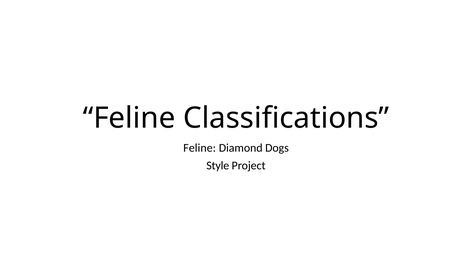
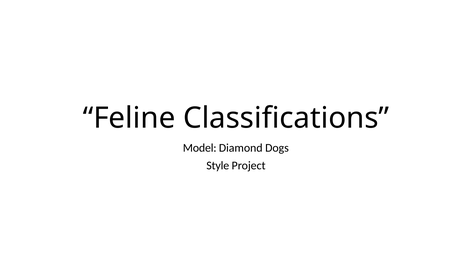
Feline: Feline -> Model (200, 148)
